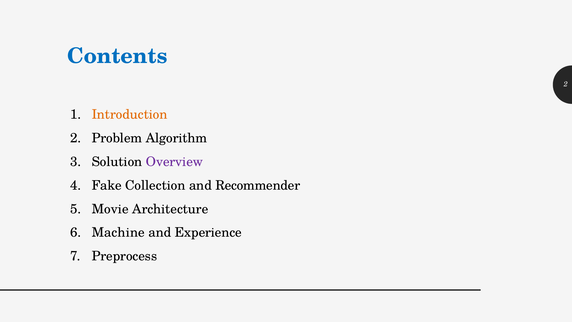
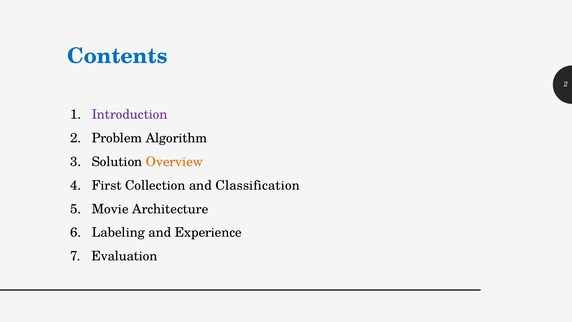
Introduction colour: orange -> purple (130, 115)
Overview colour: purple -> orange (175, 162)
Fake: Fake -> First (107, 185)
Recommender: Recommender -> Classification (258, 185)
Machine: Machine -> Labeling (118, 232)
Preprocess: Preprocess -> Evaluation (124, 256)
